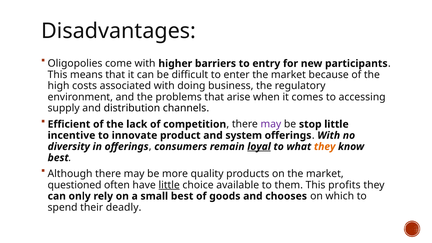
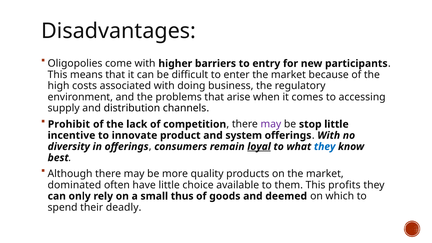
Efficient: Efficient -> Prohibit (69, 124)
they colour: orange -> blue (325, 147)
questioned: questioned -> dominated (74, 185)
little underline: present -> none (169, 185)
small best: best -> thus (182, 196)
chooses: chooses -> deemed (286, 196)
